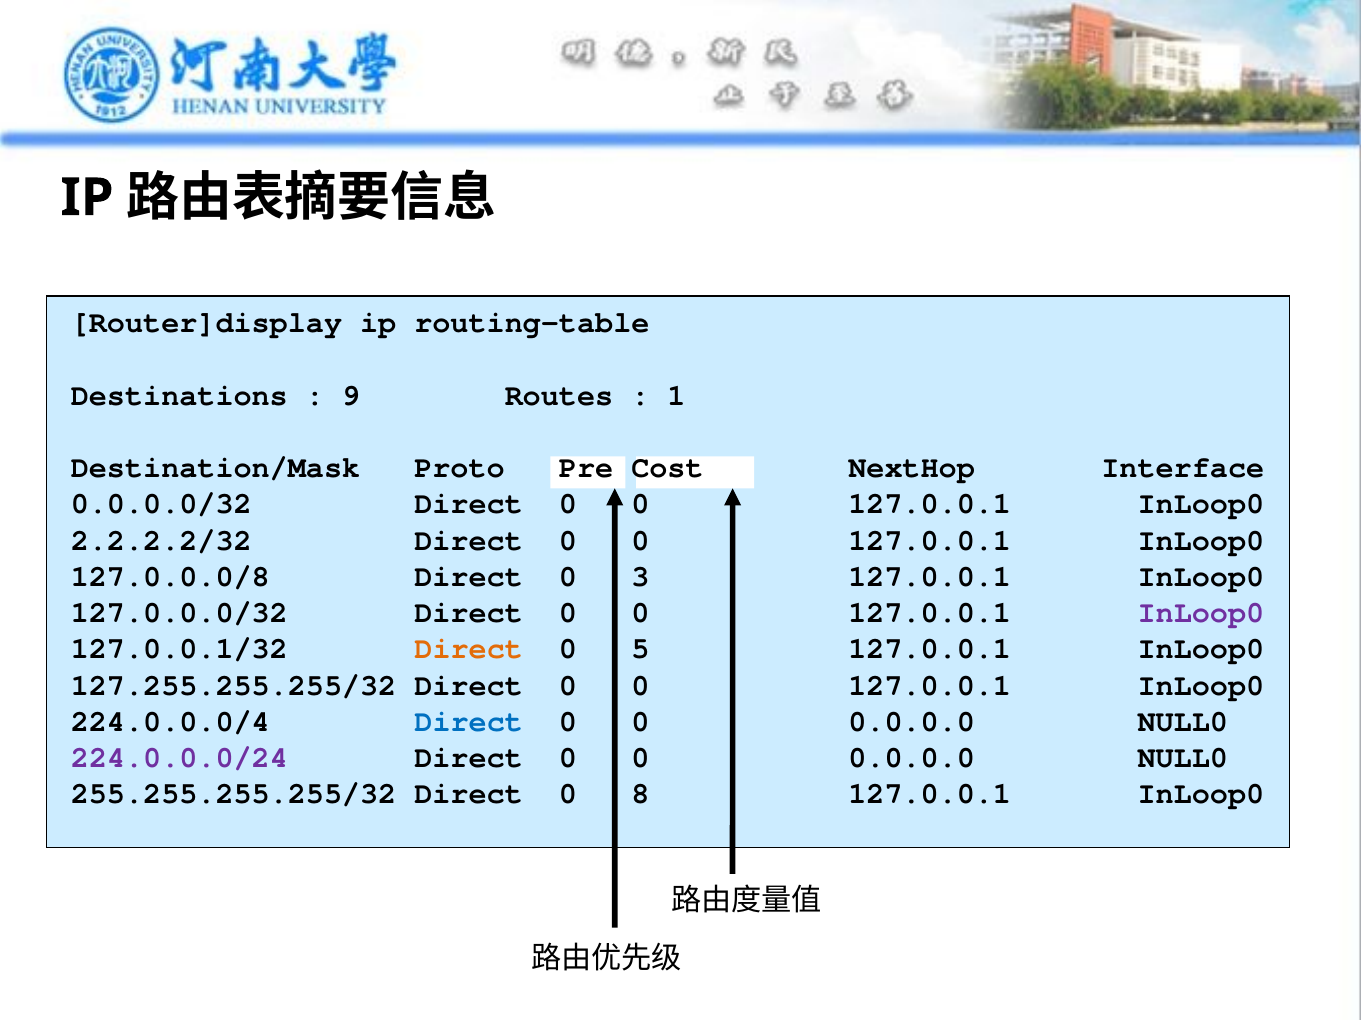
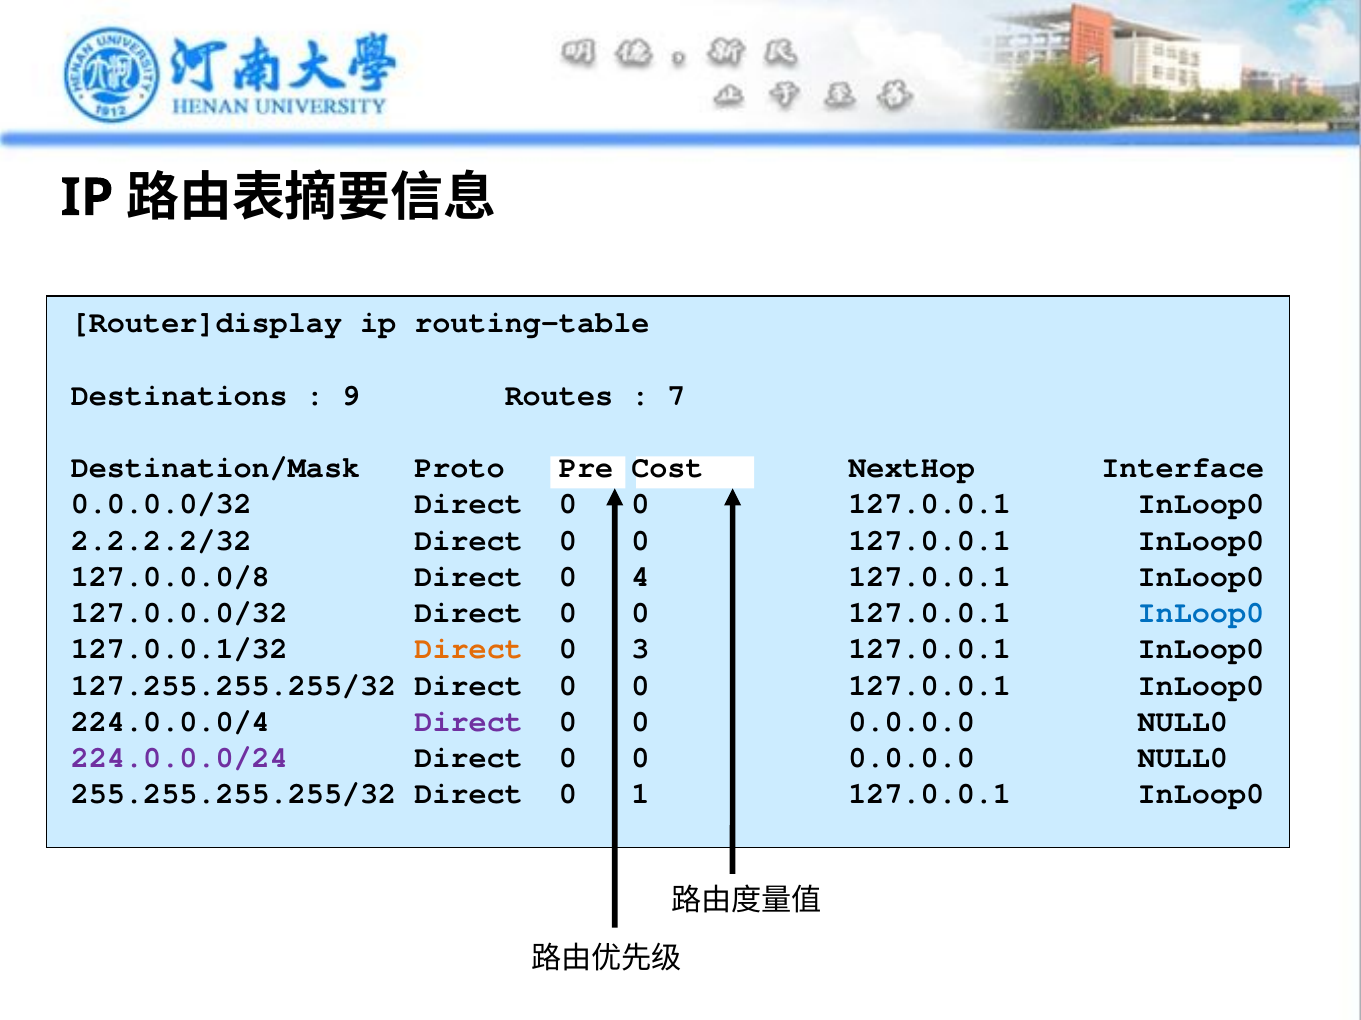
1: 1 -> 7 (677, 395)
3: 3 -> 4 (640, 577)
InLoop0 colour: purple -> blue (1201, 613)
5: 5 -> 3 (640, 649)
Direct colour: blue -> purple (469, 722)
8: 8 -> 1 (640, 795)
